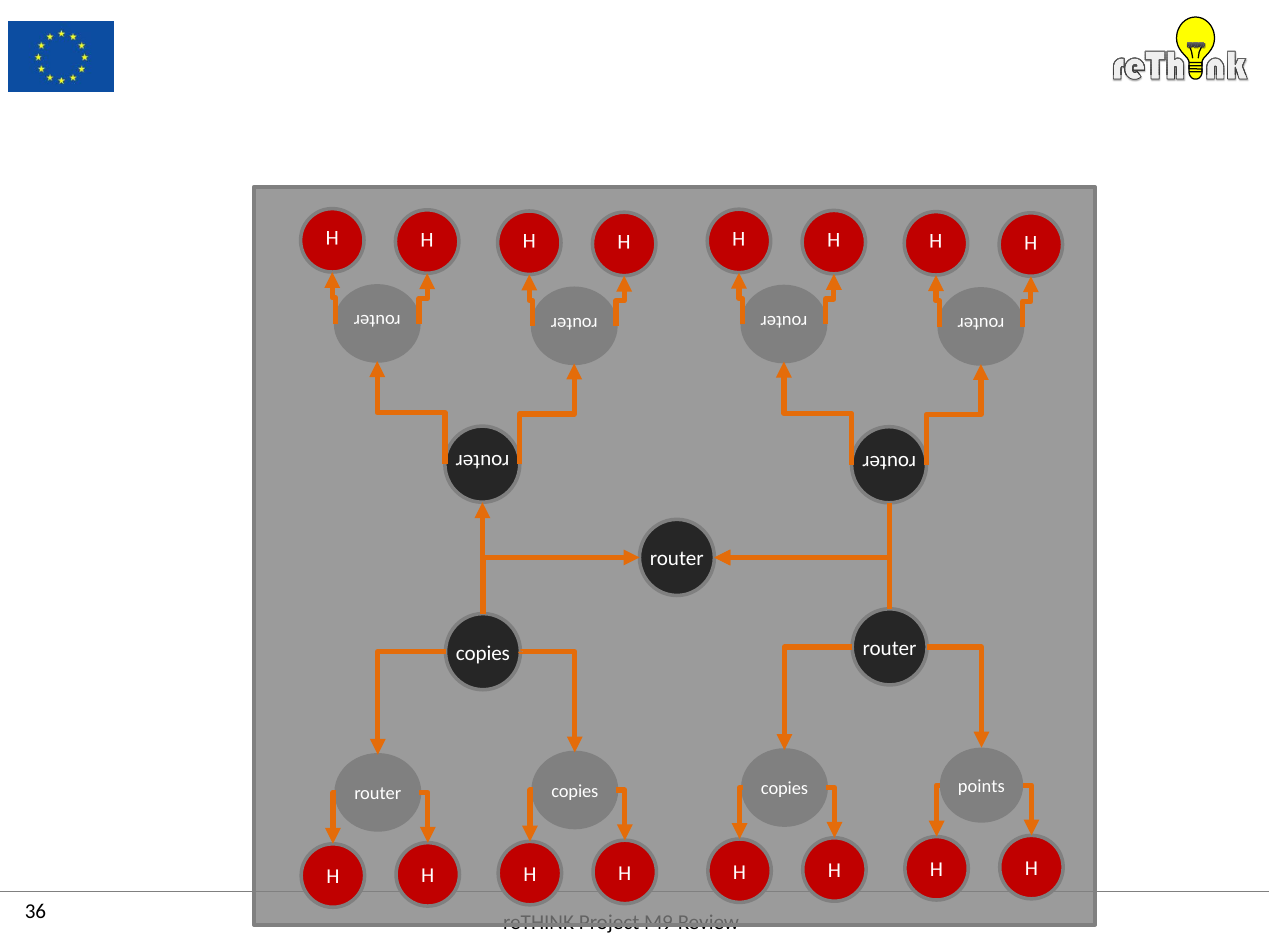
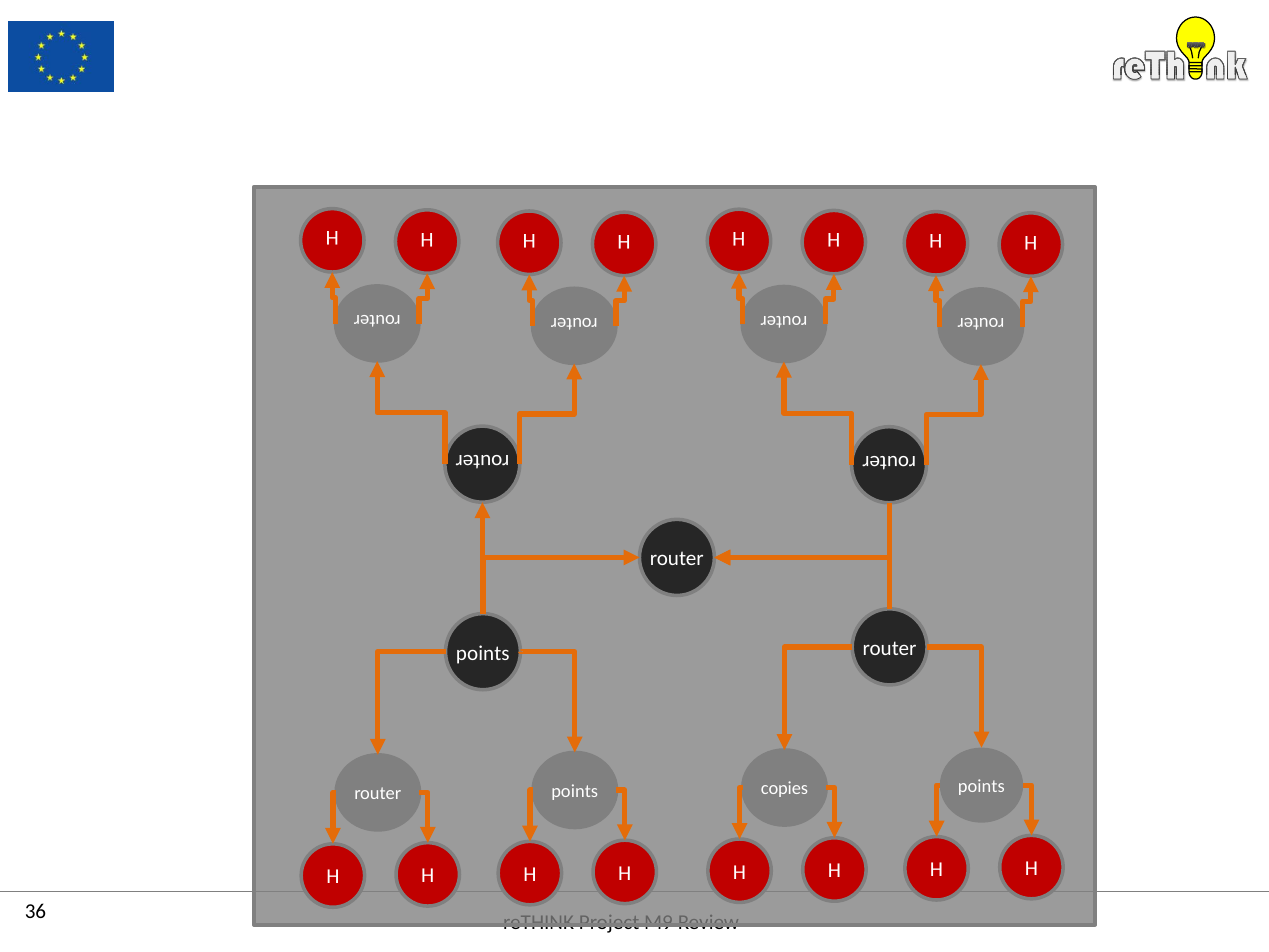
copies: copies -> points (483, 653)
copies: copies -> points (575, 791)
